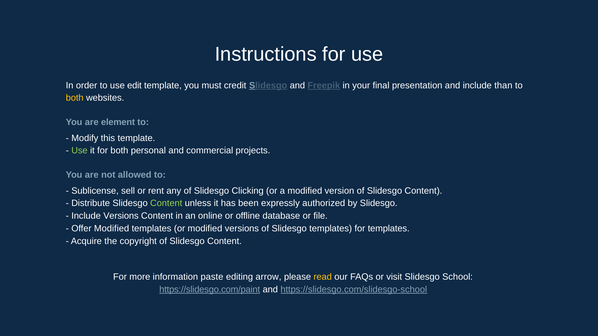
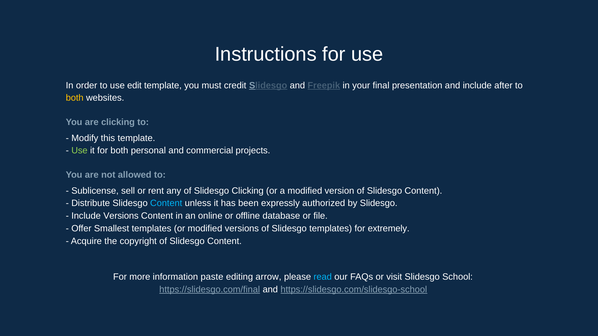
than: than -> after (503, 85)
are element: element -> clicking (118, 122)
Content colour: light green -> light blue (166, 204)
Offer Modified: Modified -> Smallest (112, 229)
for templates: templates -> extremely (389, 229)
read colour: yellow -> light blue (323, 277)
https://slidesgo.com/paint: https://slidesgo.com/paint -> https://slidesgo.com/final (210, 290)
